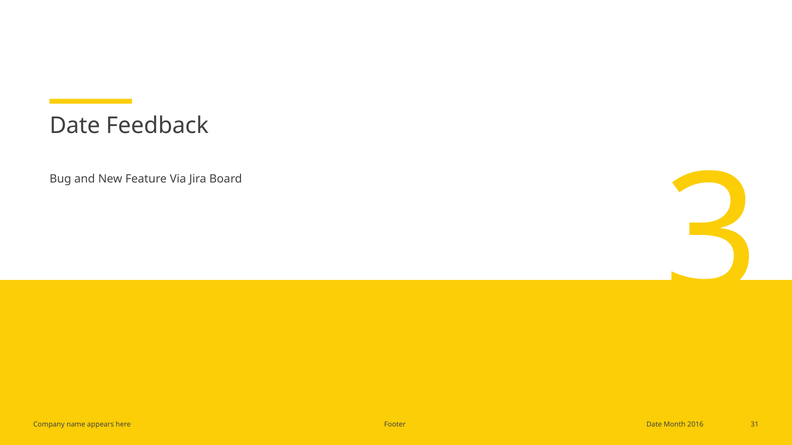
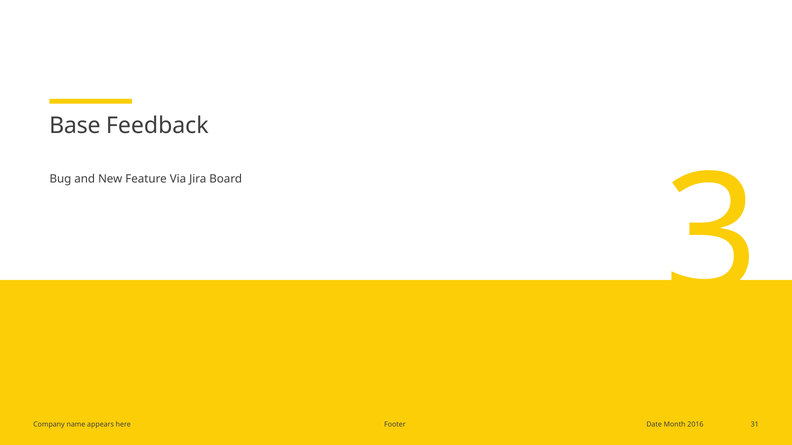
Date: Date -> Base (75, 126)
